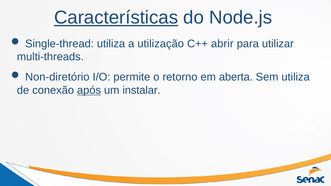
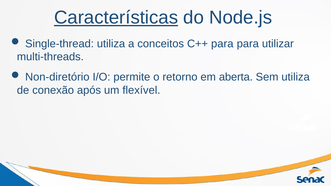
utilização: utilização -> conceitos (161, 44)
C++ abrir: abrir -> para (222, 44)
após underline: present -> none (89, 90)
instalar: instalar -> flexível (141, 90)
